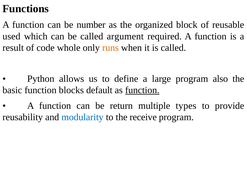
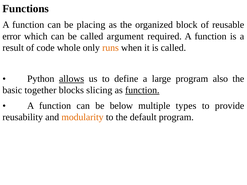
number: number -> placing (91, 25)
used: used -> error (12, 36)
allows underline: none -> present (72, 79)
basic function: function -> together (40, 90)
default: default -> slicing (99, 90)
return: return -> below (121, 106)
modularity colour: blue -> orange (83, 117)
receive: receive -> default (143, 117)
